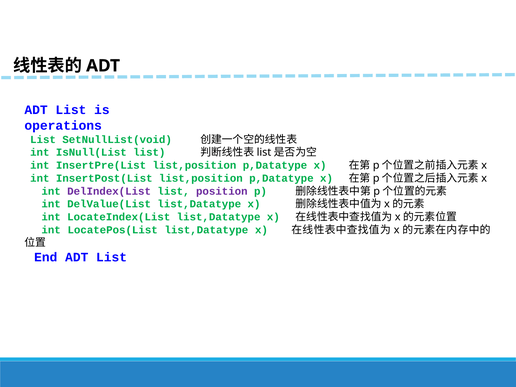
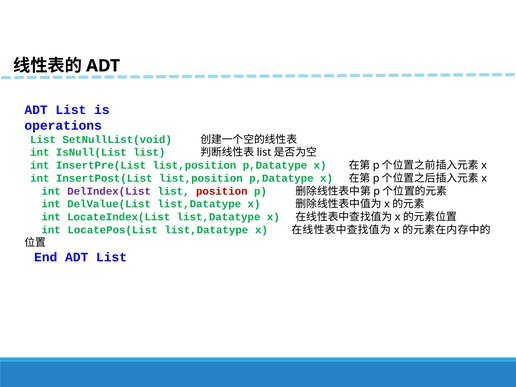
position colour: purple -> red (222, 191)
